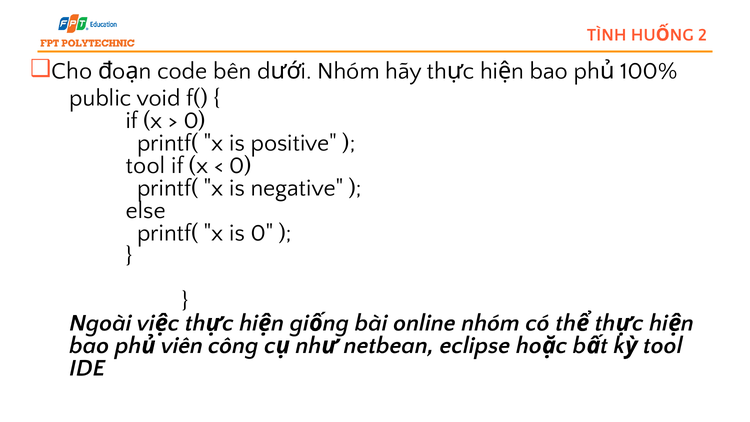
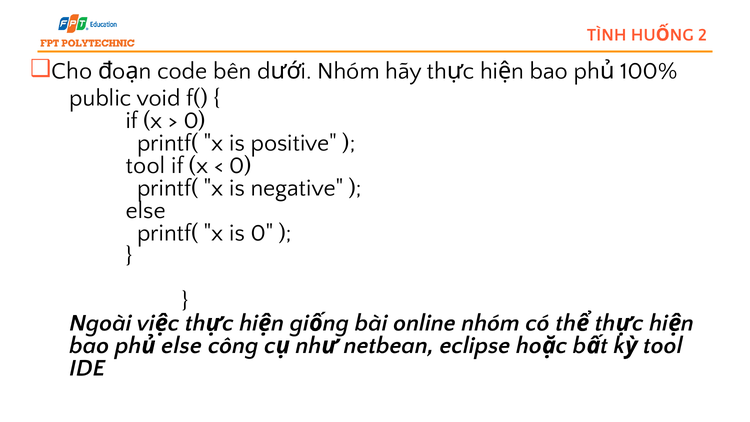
viên: viên -> else (182, 346)
